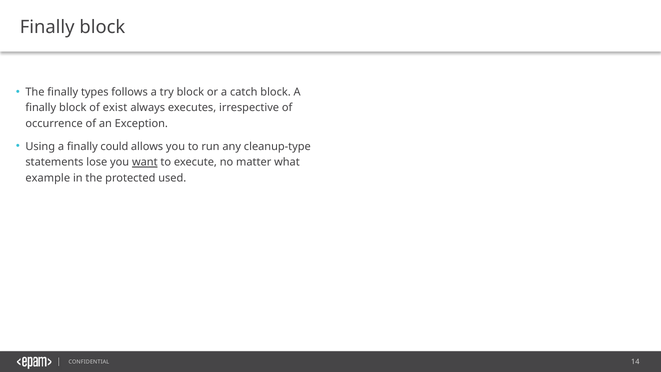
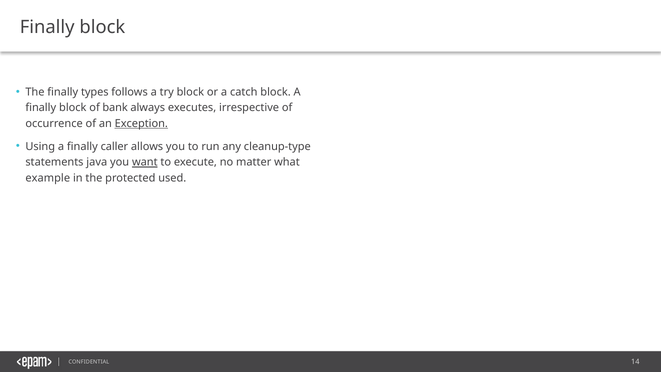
exist: exist -> bank (115, 108)
Exception underline: none -> present (141, 124)
could: could -> caller (114, 146)
lose: lose -> java (97, 162)
